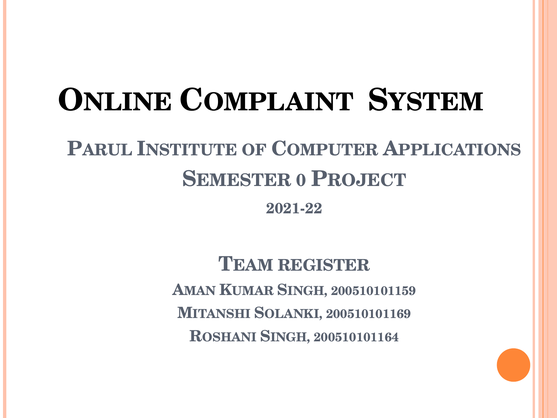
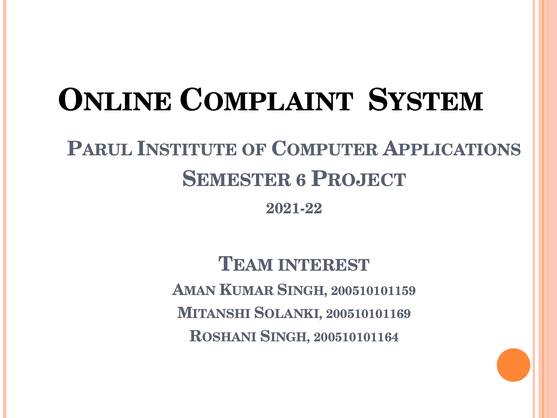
0: 0 -> 6 (301, 180)
REGISTER: REGISTER -> INTEREST (324, 265)
